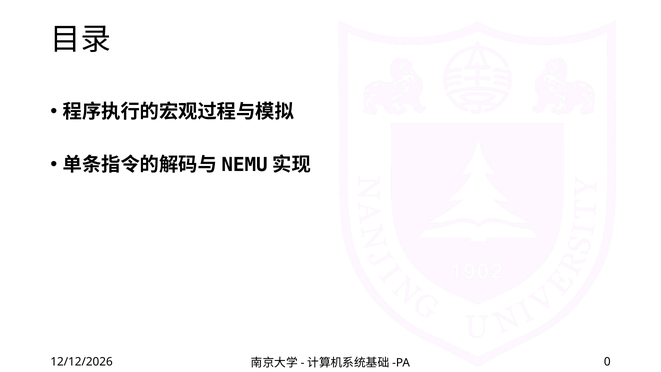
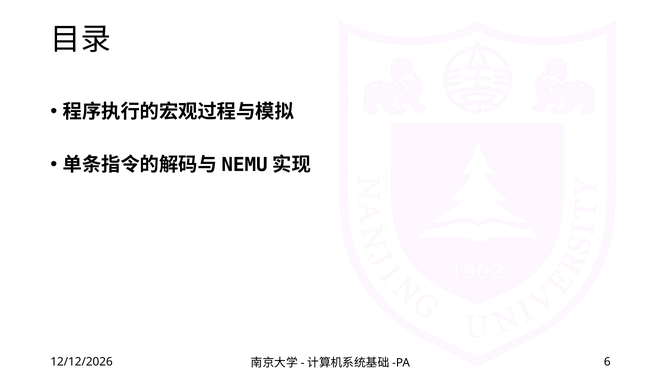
0: 0 -> 6 (607, 361)
